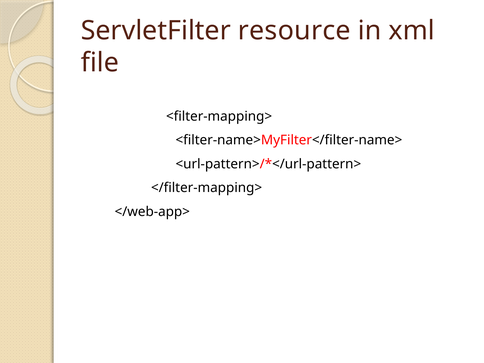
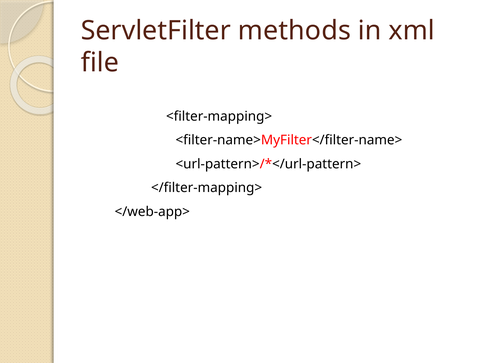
resource: resource -> methods (294, 31)
